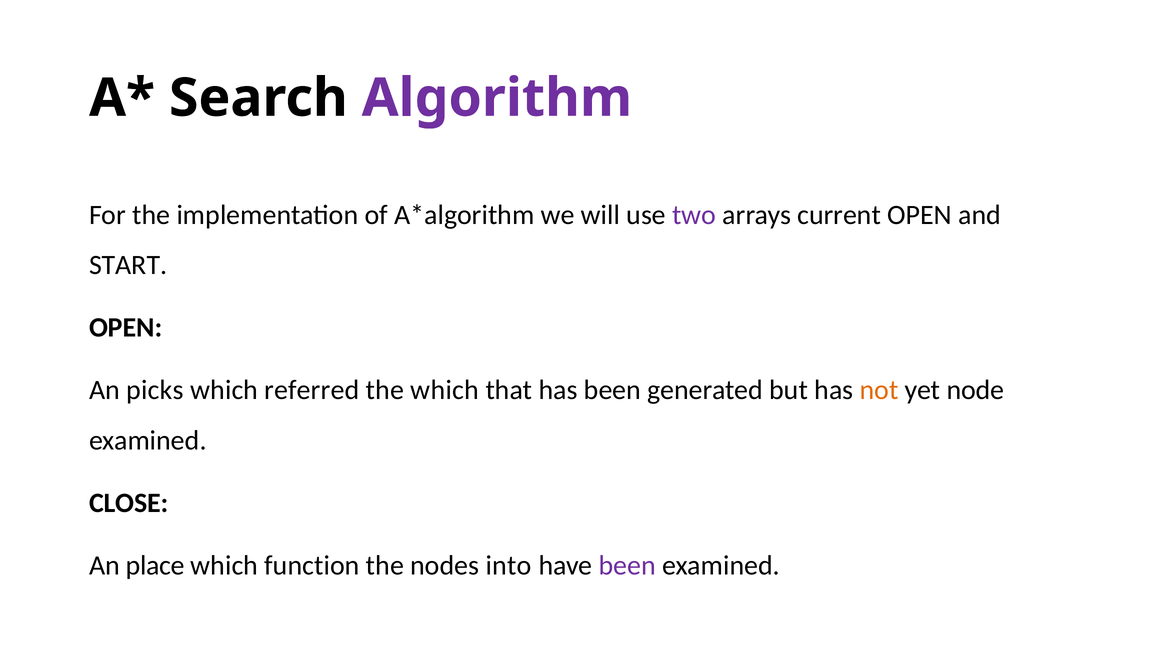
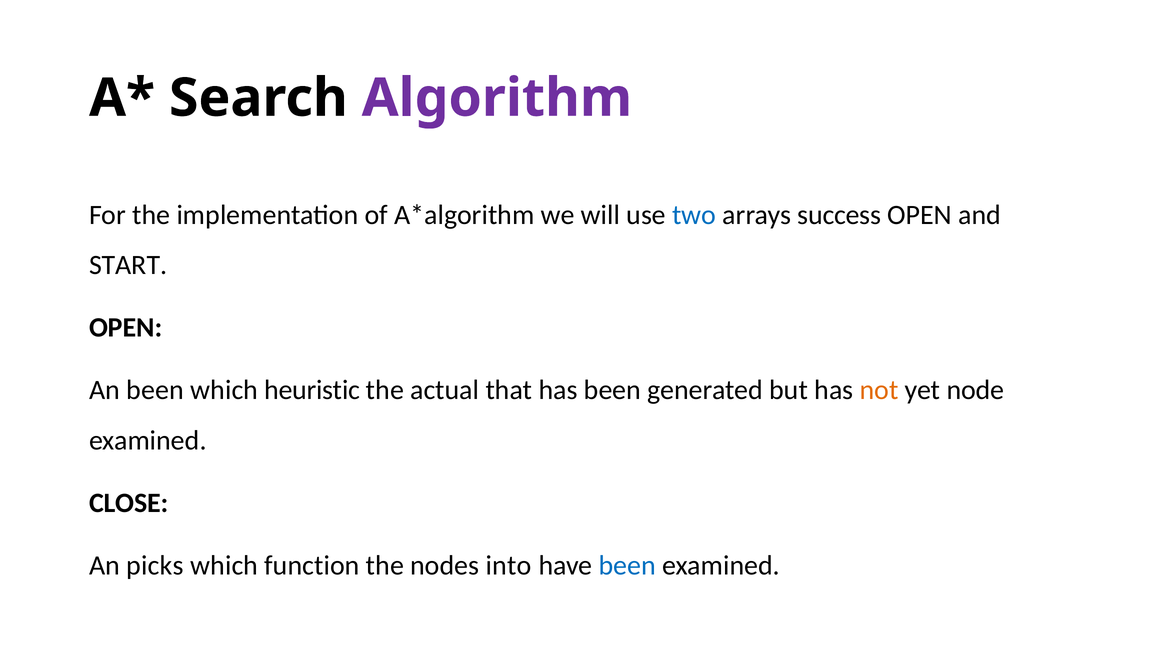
two colour: purple -> blue (694, 215)
current: current -> success (839, 215)
An picks: picks -> been (155, 390)
referred: referred -> heuristic (312, 390)
the which: which -> actual (445, 390)
place: place -> picks (155, 565)
been colour: purple -> blue (627, 565)
